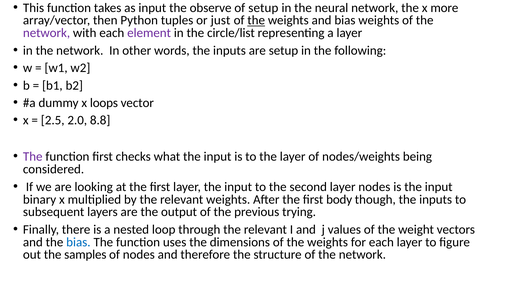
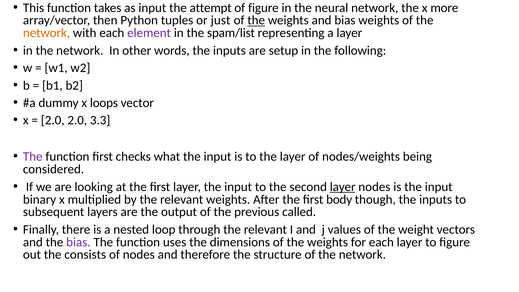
observe: observe -> attempt (211, 8)
of setup: setup -> figure (263, 8)
network colour: purple -> orange (47, 33)
circle/list: circle/list -> spam/list (231, 33)
2.5: 2.5 -> 2.0 (53, 120)
8.8: 8.8 -> 3.3 (100, 120)
layer underline: none -> present (343, 187)
trying: trying -> called (299, 212)
bias colour: blue -> purple (78, 242)
samples: samples -> consists (85, 255)
